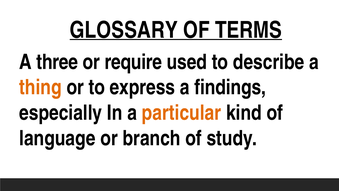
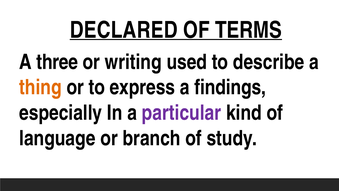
GLOSSARY: GLOSSARY -> DECLARED (124, 30)
require: require -> writing (133, 62)
particular colour: orange -> purple (181, 113)
